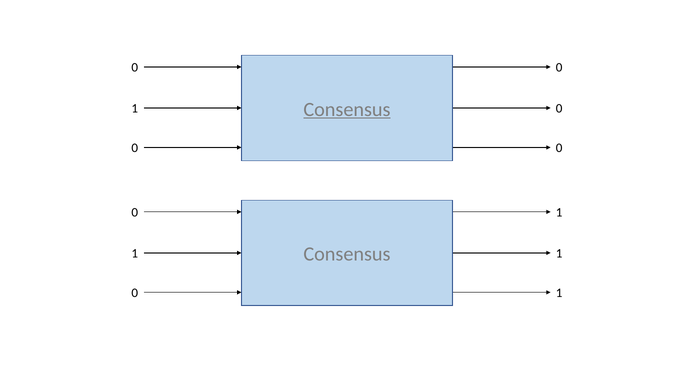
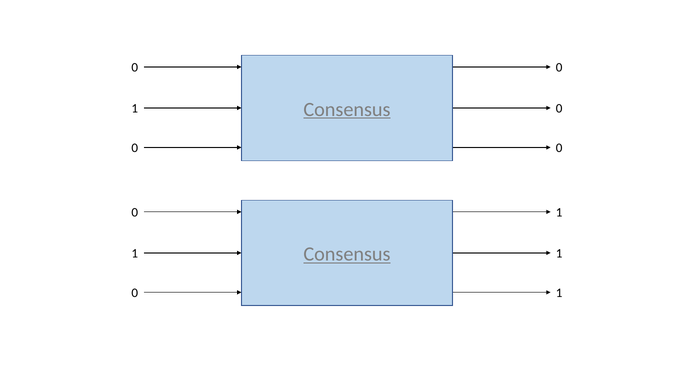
Consensus underline: none -> present (347, 255)
